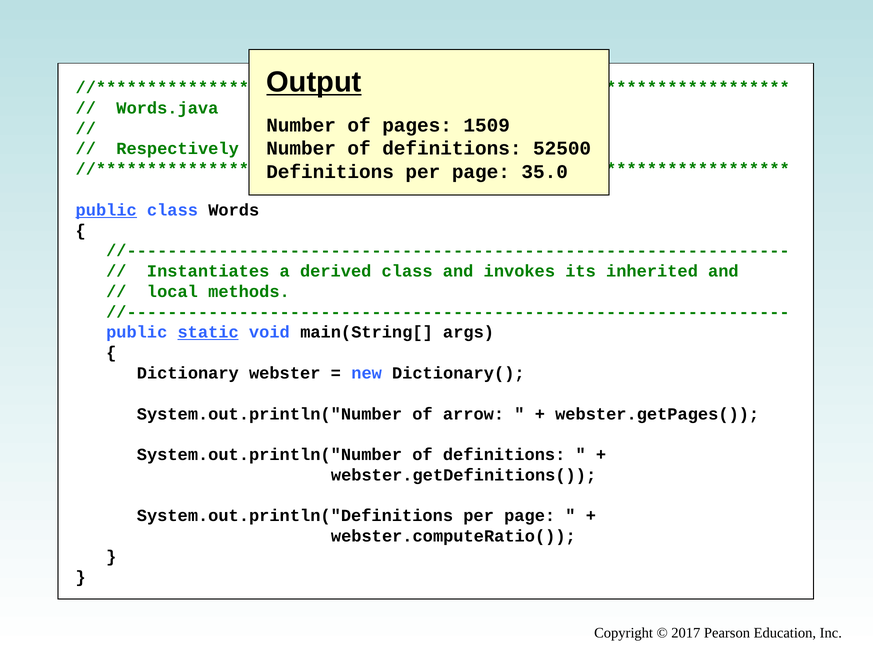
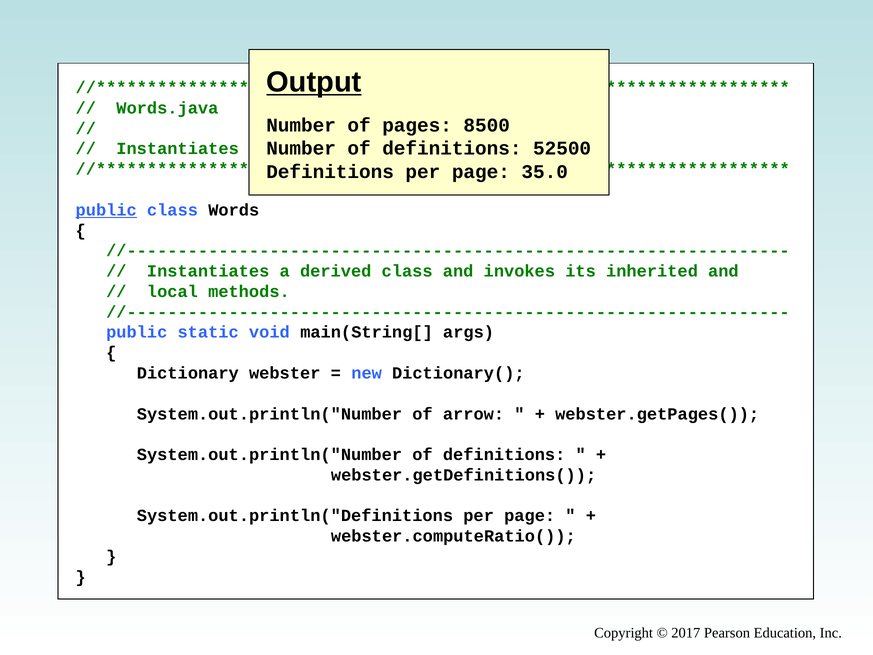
1509: 1509 -> 8500 (487, 125)
Respectively: Respectively -> Instantiates (178, 149)
static underline: present -> none (208, 332)
